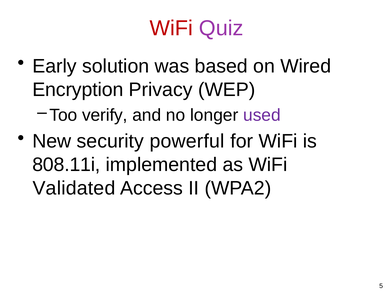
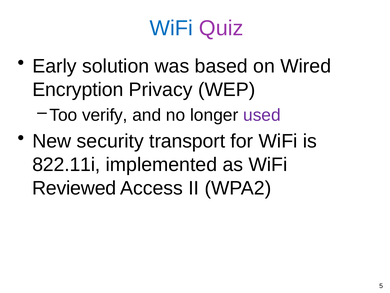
WiFi colour: red -> blue (171, 28)
powerful: powerful -> transport (187, 141)
808.11i: 808.11i -> 822.11i (66, 164)
Validated: Validated -> Reviewed (74, 188)
